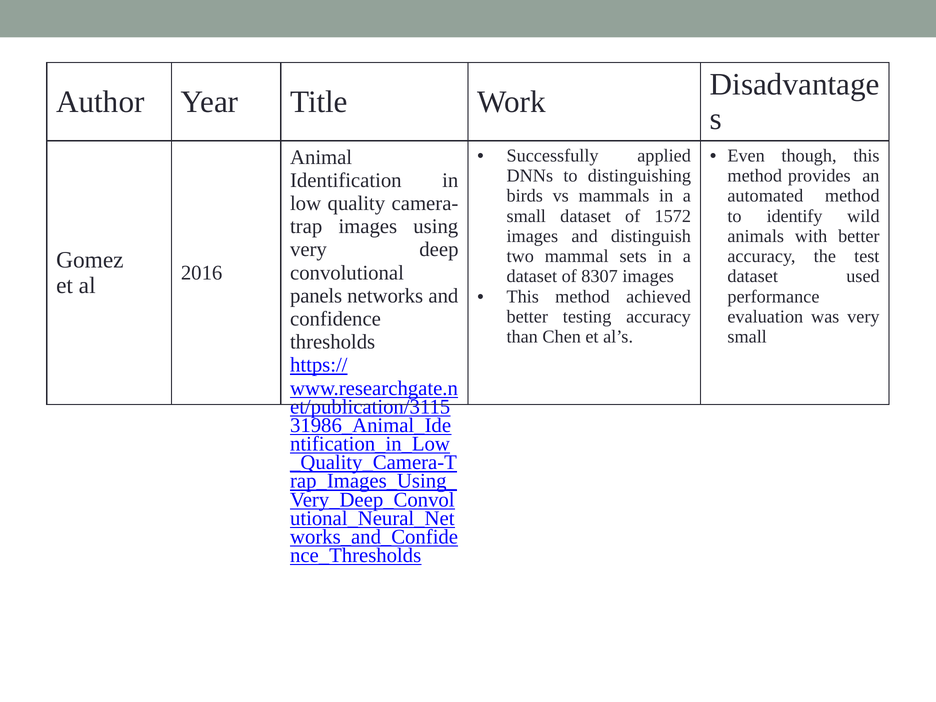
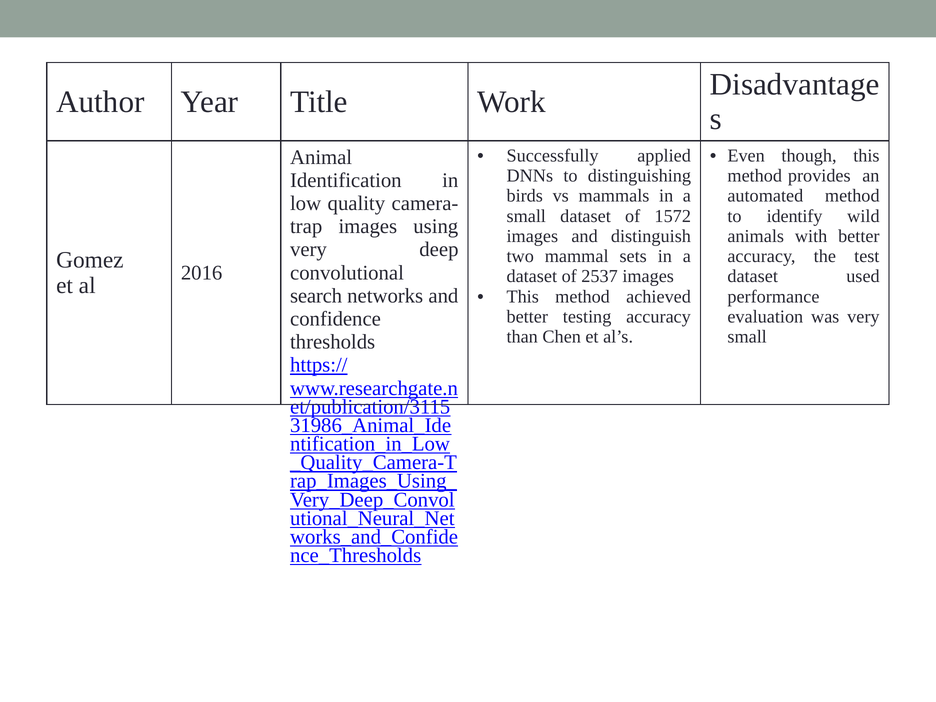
8307: 8307 -> 2537 (600, 276)
panels: panels -> search (316, 296)
